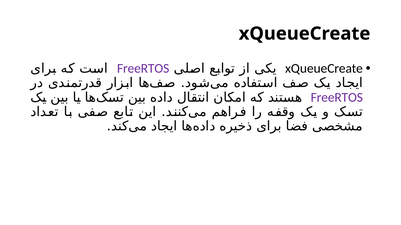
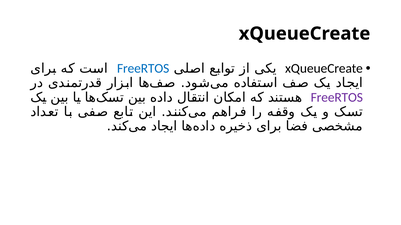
FreeRTOS colour: purple -> blue (143, 69)
